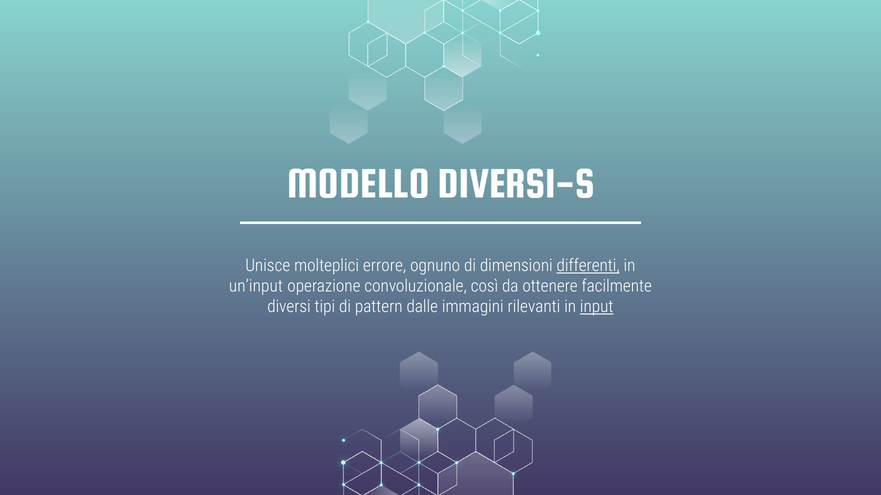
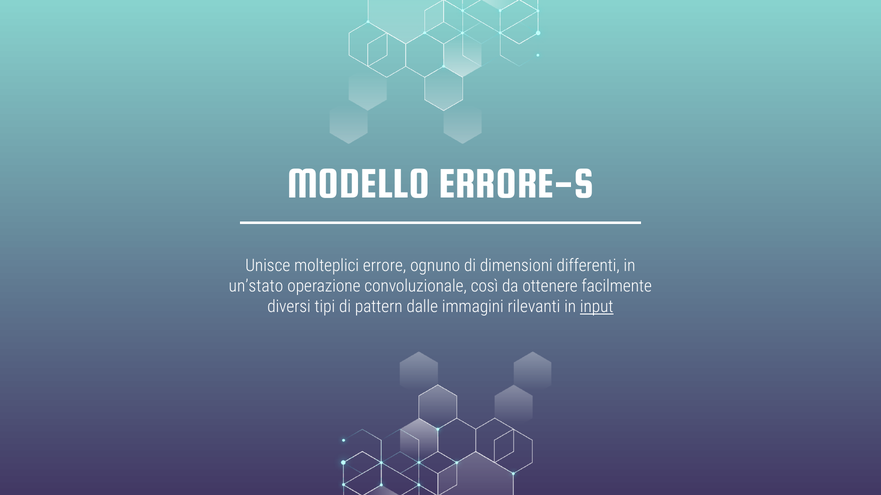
DIVERSI-S: DIVERSI-S -> ERRORE-S (516, 183)
differenti underline: present -> none (588, 266)
un’input: un’input -> un’stato (256, 287)
